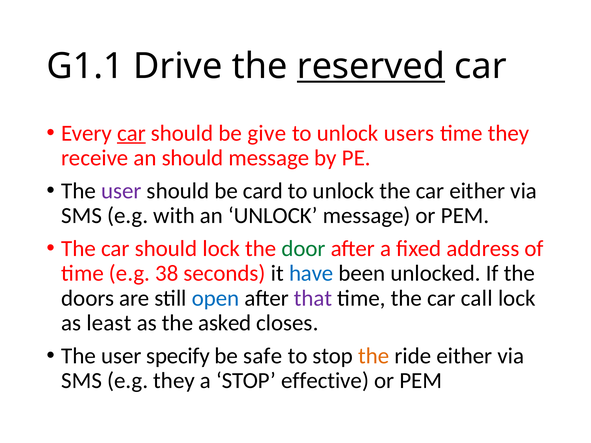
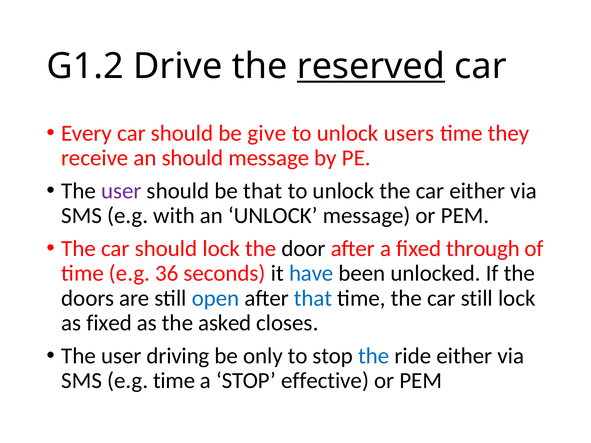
G1.1: G1.1 -> G1.2 (85, 66)
car underline: present -> none (131, 133)
be card: card -> that (263, 191)
door colour: green -> black (304, 249)
address: address -> through (483, 249)
38: 38 -> 36 (167, 274)
that colour: purple -> blue (313, 298)
car call: call -> still (477, 298)
as least: least -> fixed (109, 323)
specify: specify -> driving (178, 356)
safe: safe -> only (263, 356)
the colour: orange -> blue (374, 356)
e.g they: they -> time (174, 381)
